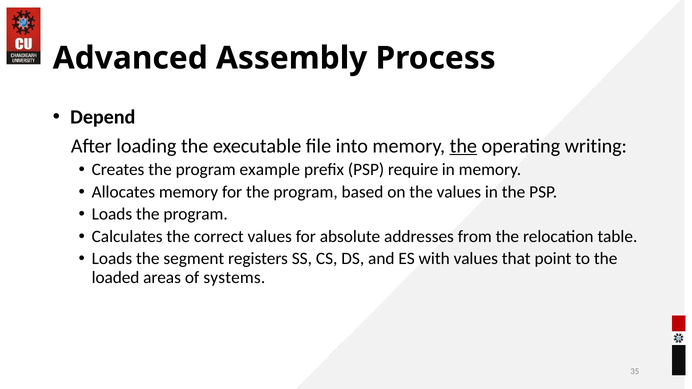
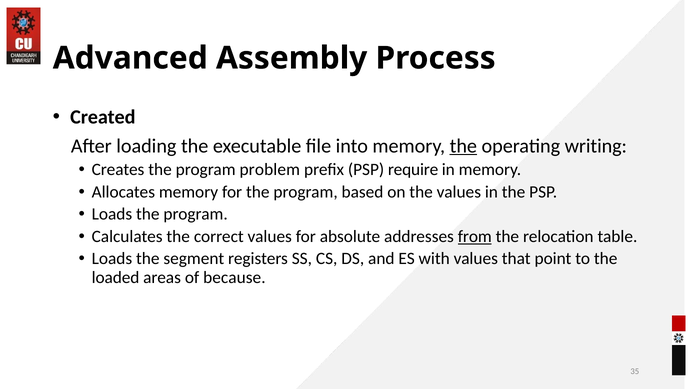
Depend: Depend -> Created (103, 117)
example: example -> problem (270, 170)
from underline: none -> present (475, 237)
systems: systems -> because (234, 278)
